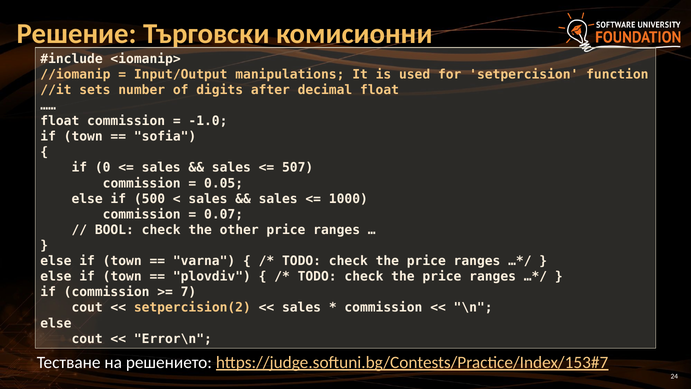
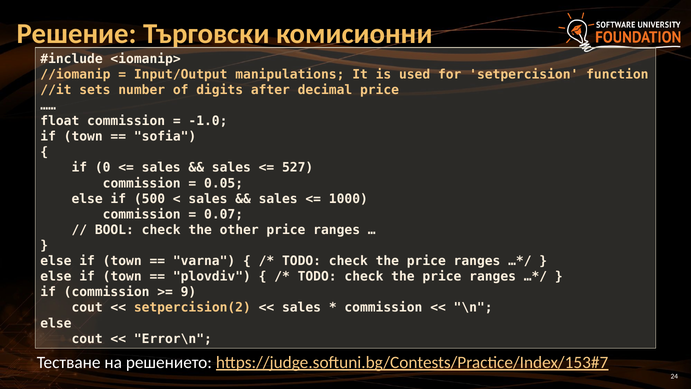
decimal float: float -> price (380, 90)
507: 507 -> 527 (298, 168)
7: 7 -> 9 (188, 292)
